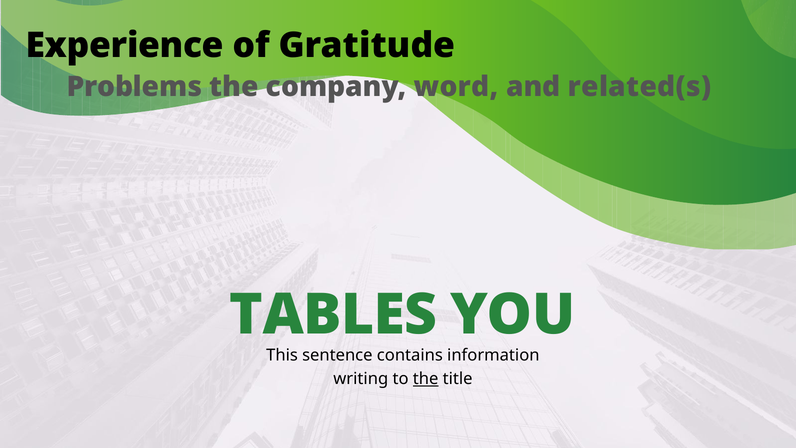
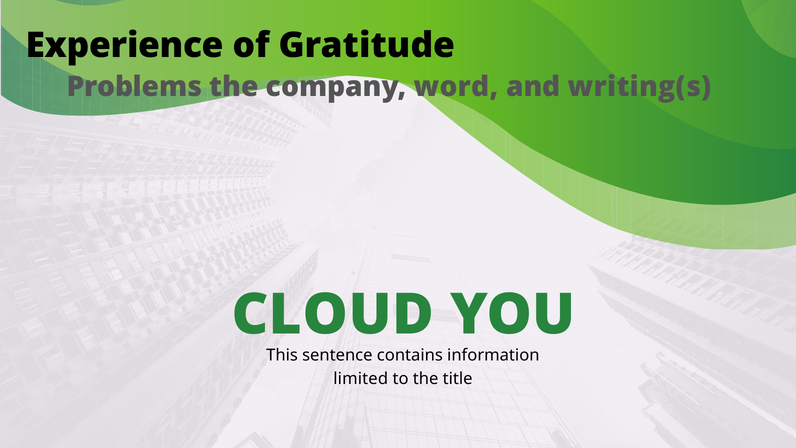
related(s: related(s -> writing(s (640, 87)
TABLES: TABLES -> CLOUD (333, 315)
writing: writing -> limited (361, 378)
the underline: present -> none (426, 378)
